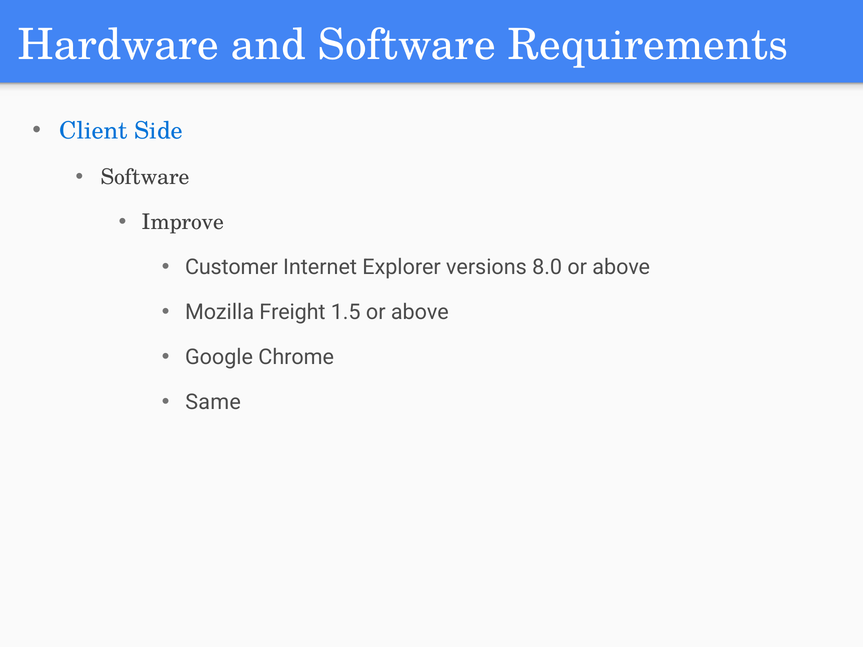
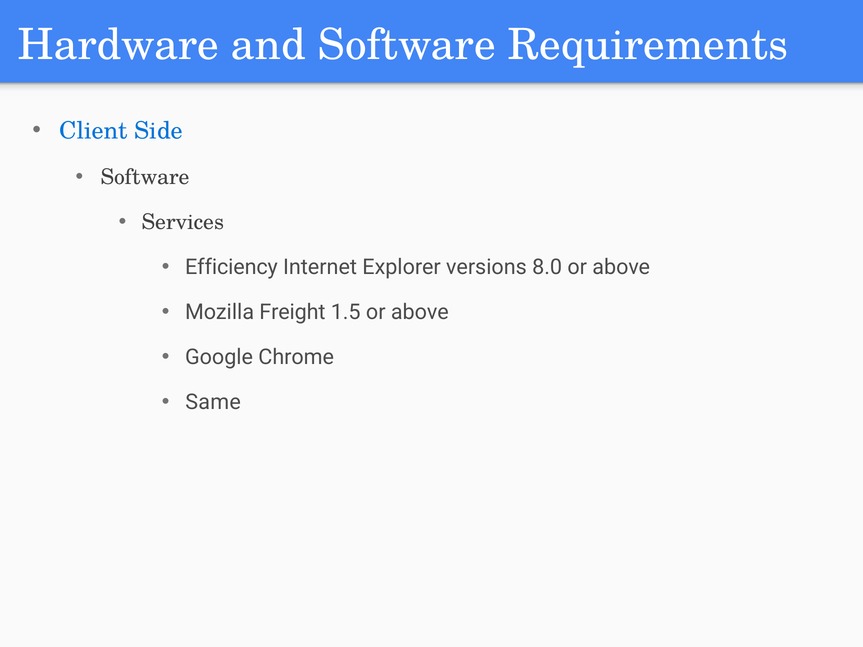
Improve: Improve -> Services (183, 222)
Customer: Customer -> Efficiency (231, 267)
